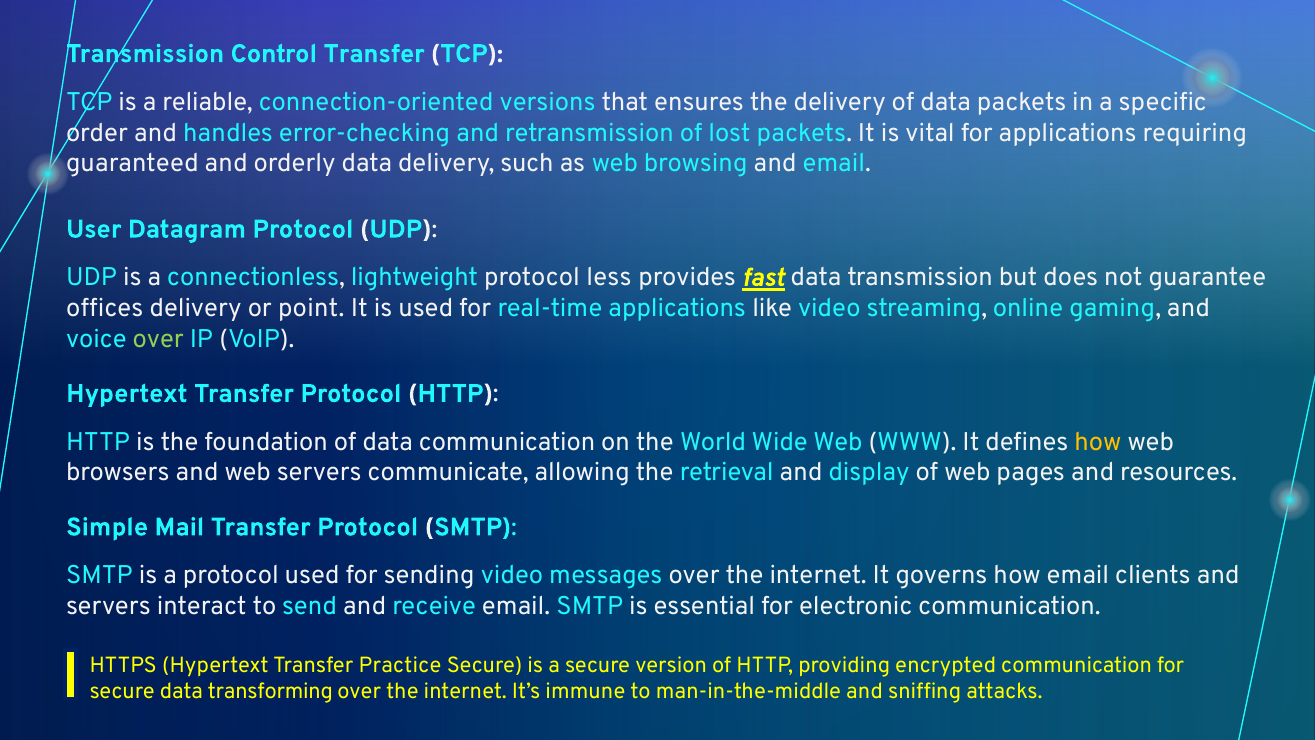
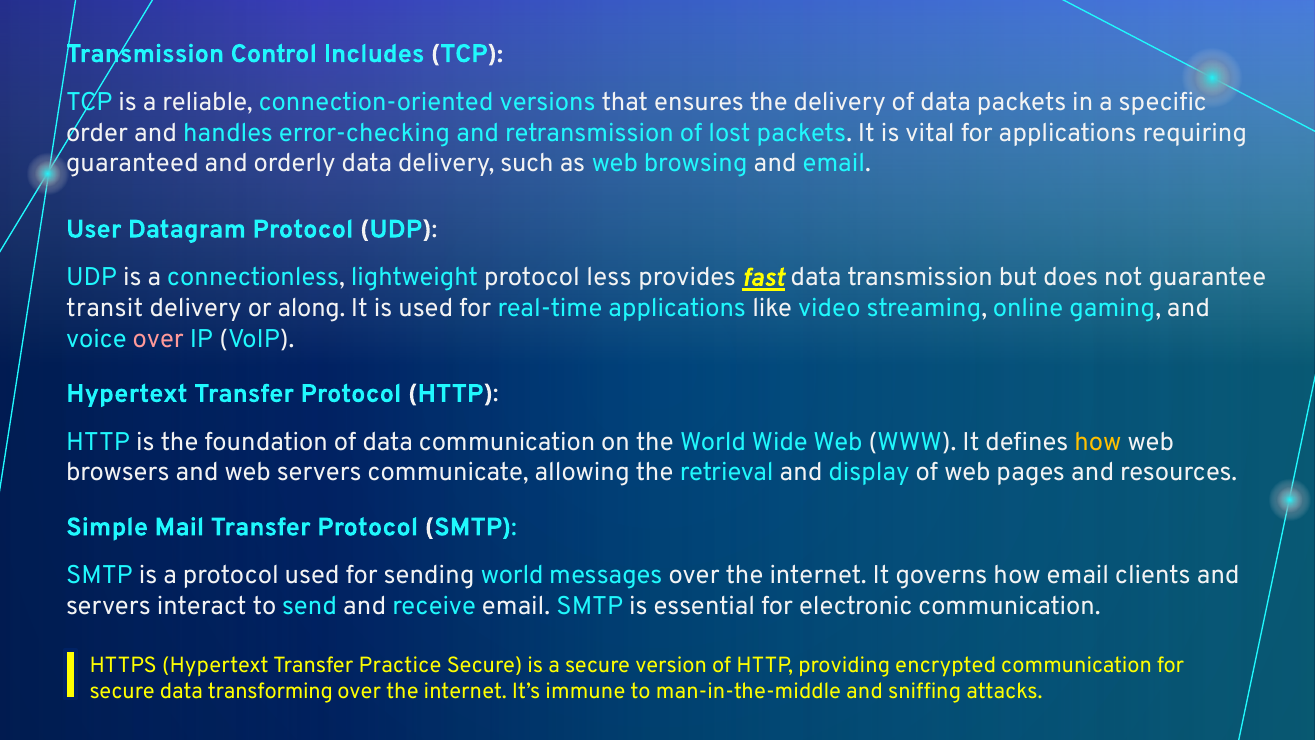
Control Transfer: Transfer -> Includes (374, 54)
offices: offices -> transit (105, 308)
point: point -> along (311, 308)
over colour: light green -> pink (158, 339)
sending video: video -> world (512, 575)
